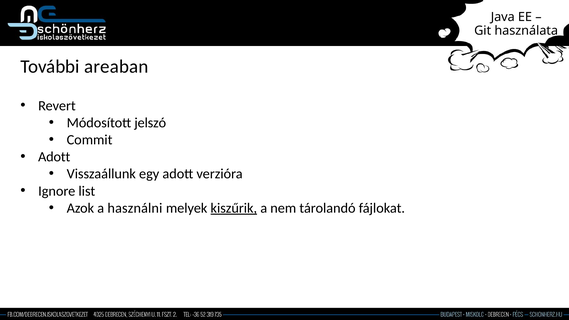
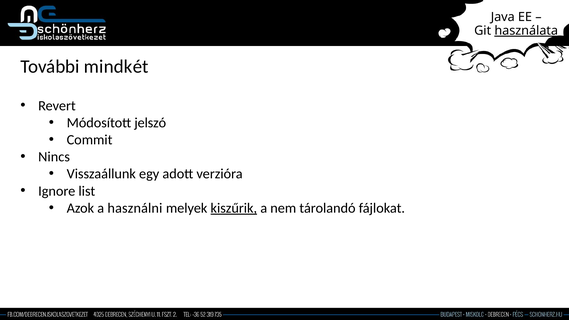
használata underline: none -> present (526, 31)
areaban: areaban -> mindkét (116, 66)
Adott: Adott -> Nincs (54, 157)
